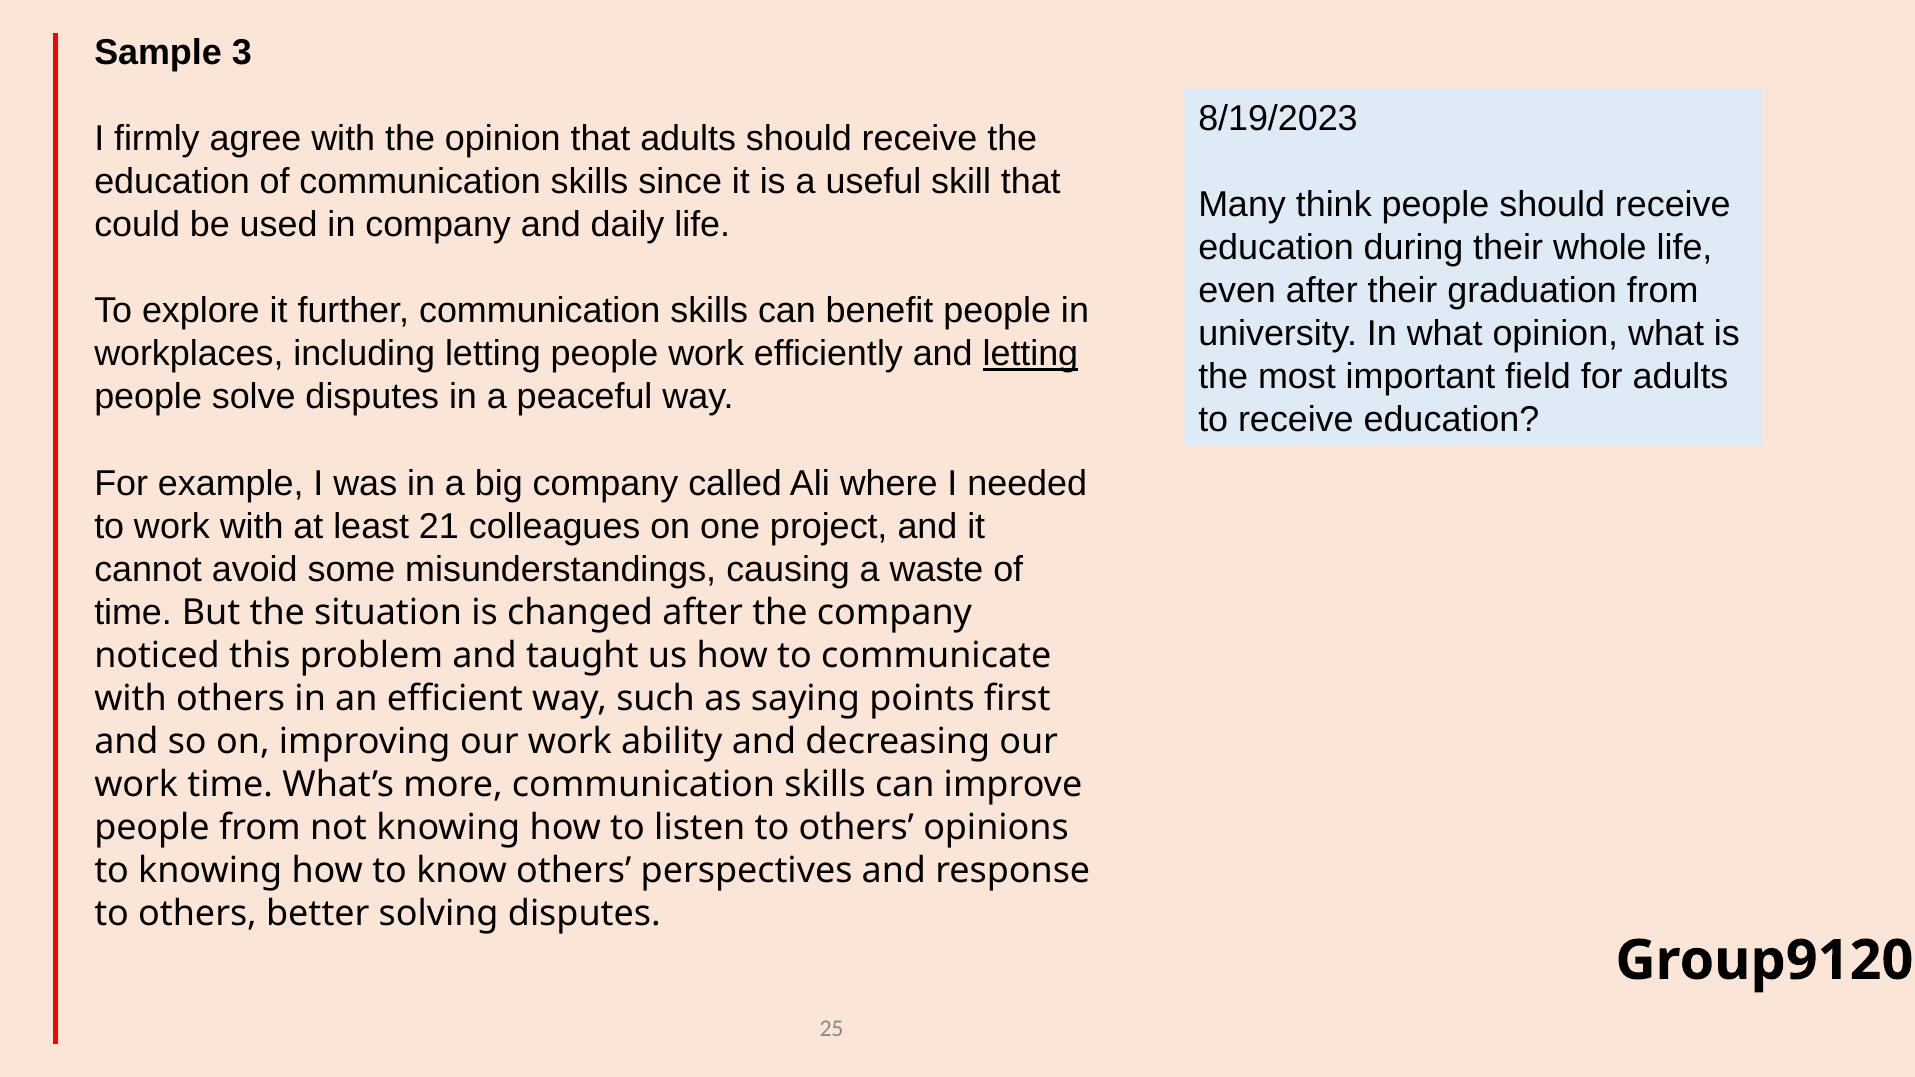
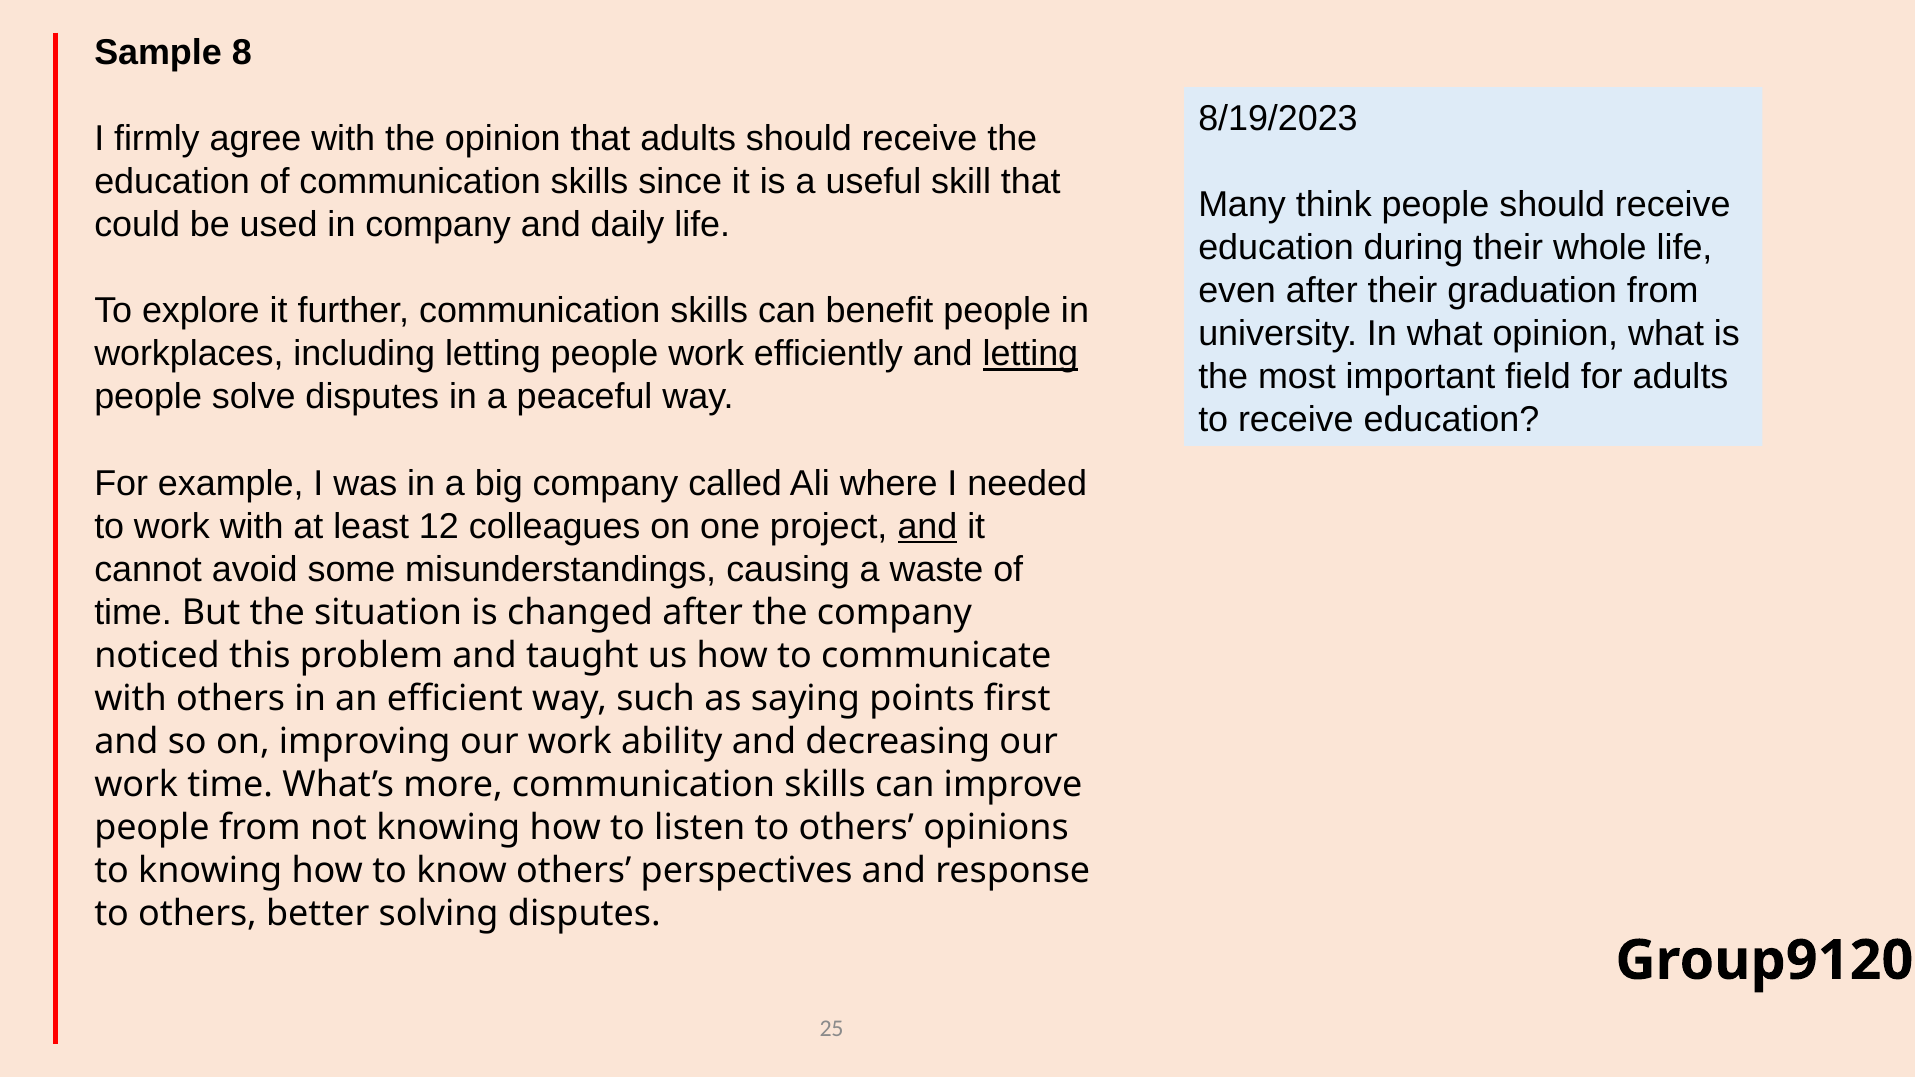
3: 3 -> 8 (242, 52)
21: 21 -> 12 (439, 526)
and underline: none -> present (927, 526)
